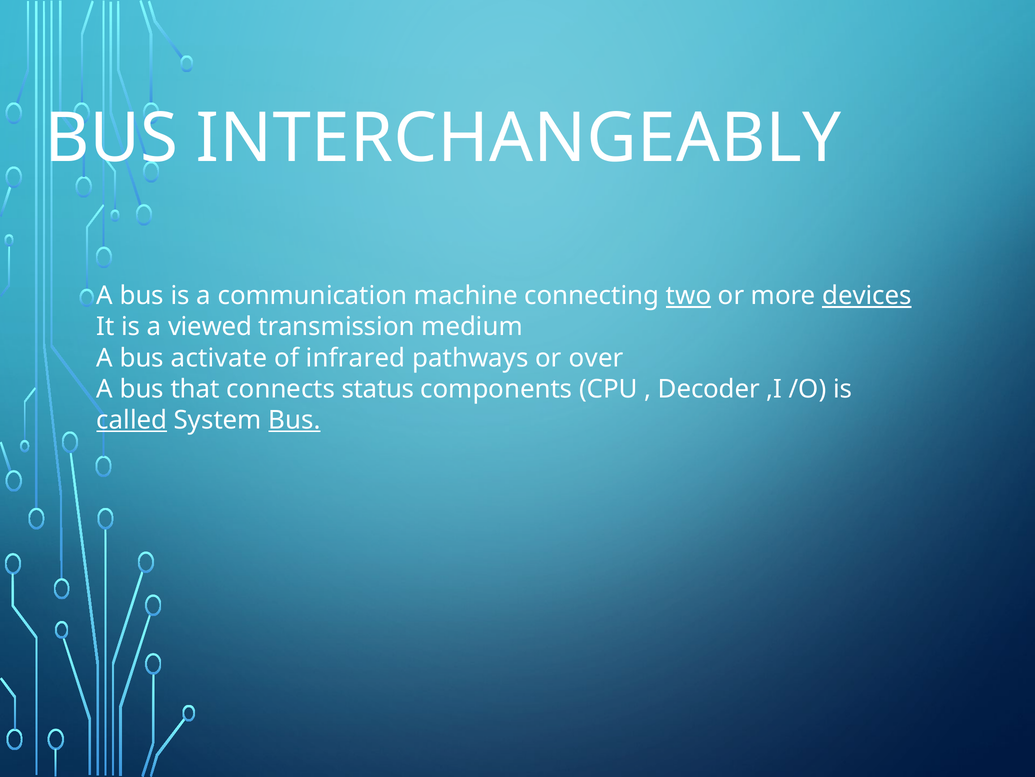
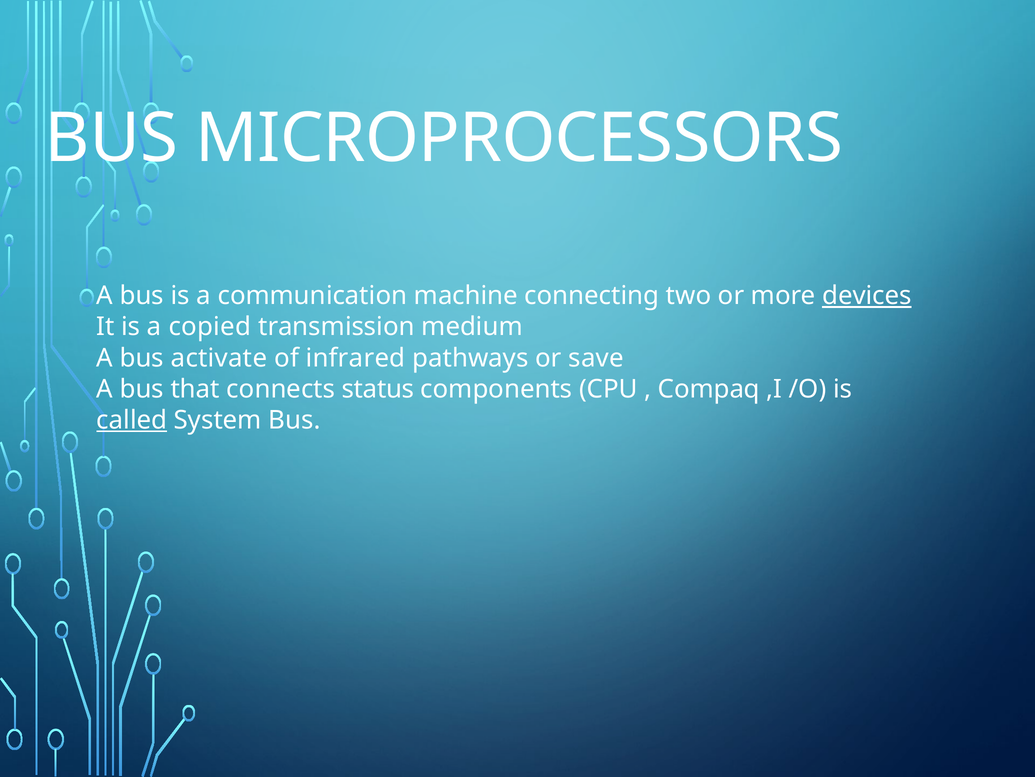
INTERCHANGEABLY: INTERCHANGEABLY -> MICROPROCESSORS (519, 138)
two underline: present -> none (689, 296)
viewed: viewed -> copied (210, 327)
over: over -> save (596, 358)
Decoder: Decoder -> Compaq (709, 389)
Bus underline: present -> none (295, 420)
